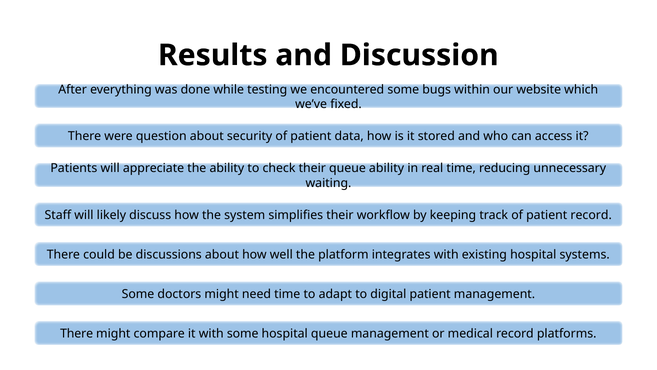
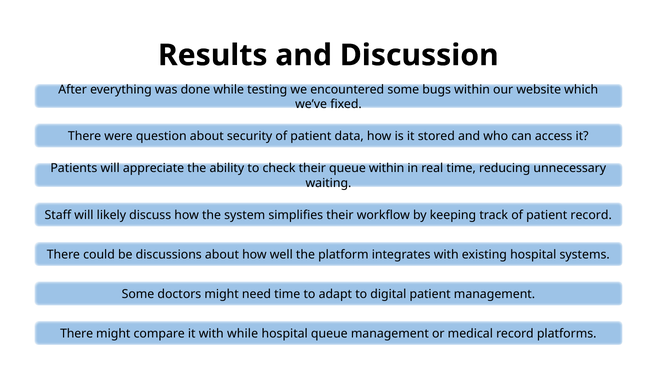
queue ability: ability -> within (387, 168)
with some: some -> while (243, 333)
